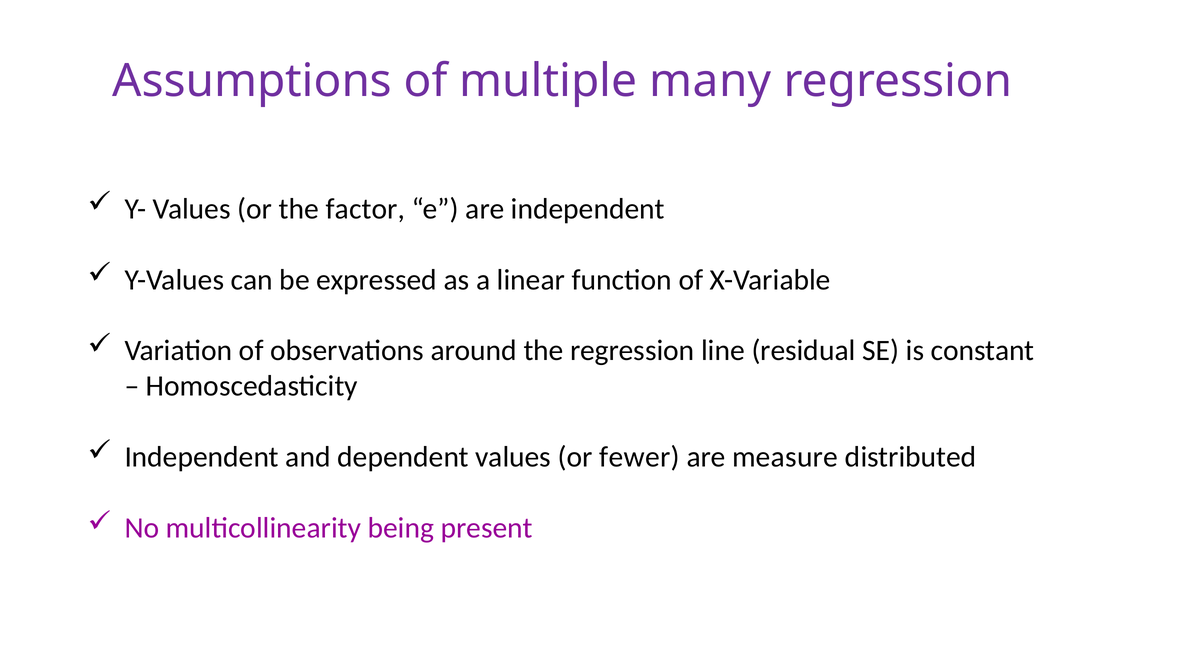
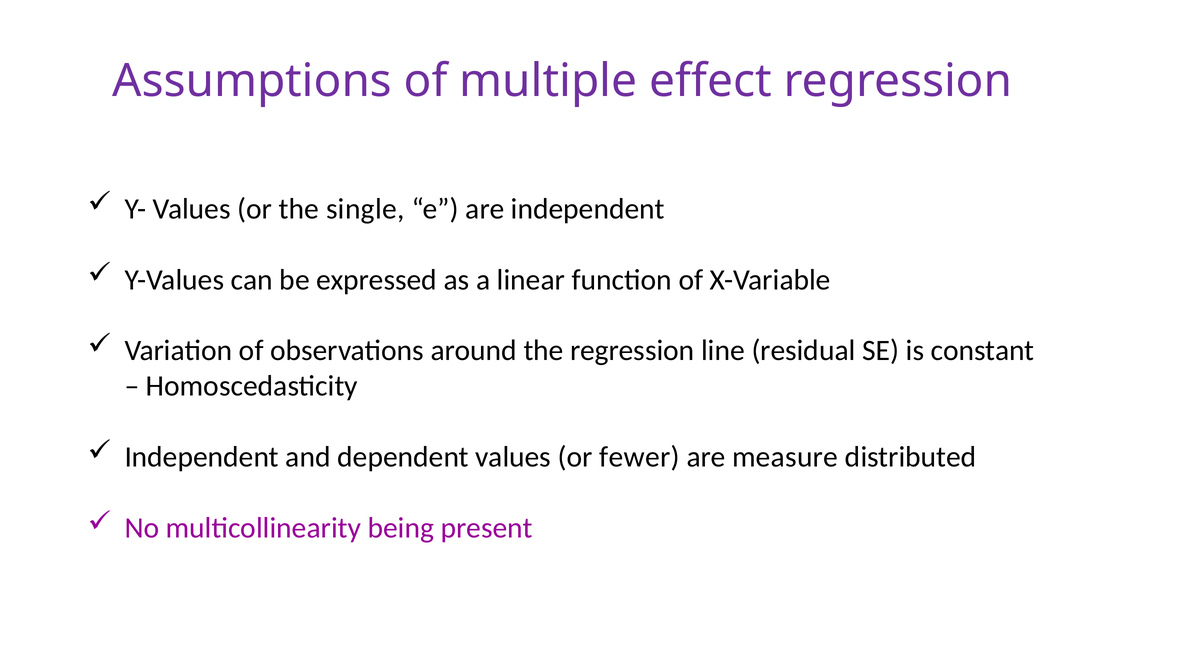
many: many -> effect (711, 81)
factor: factor -> single (365, 209)
